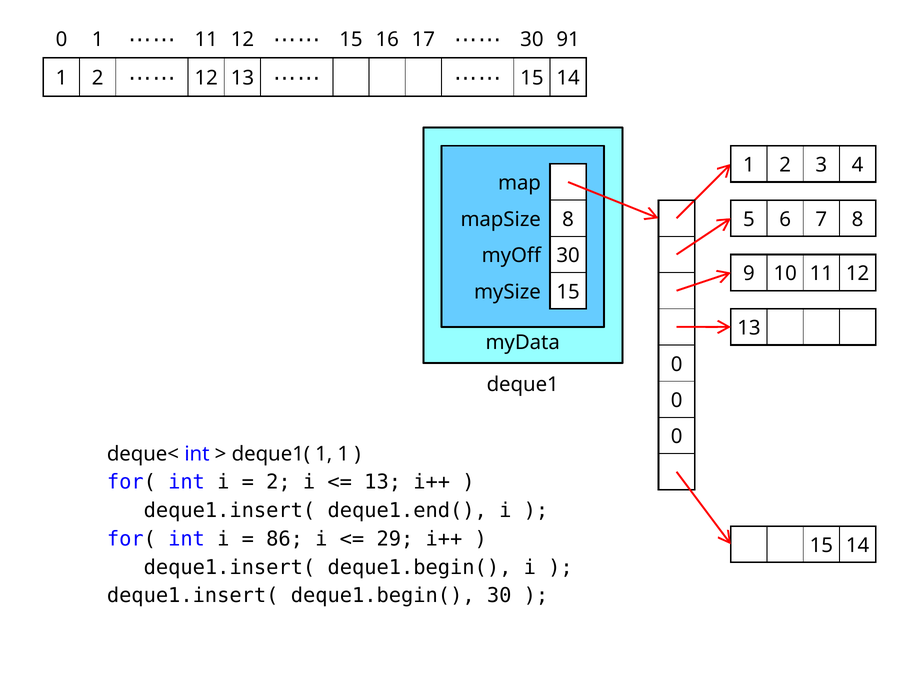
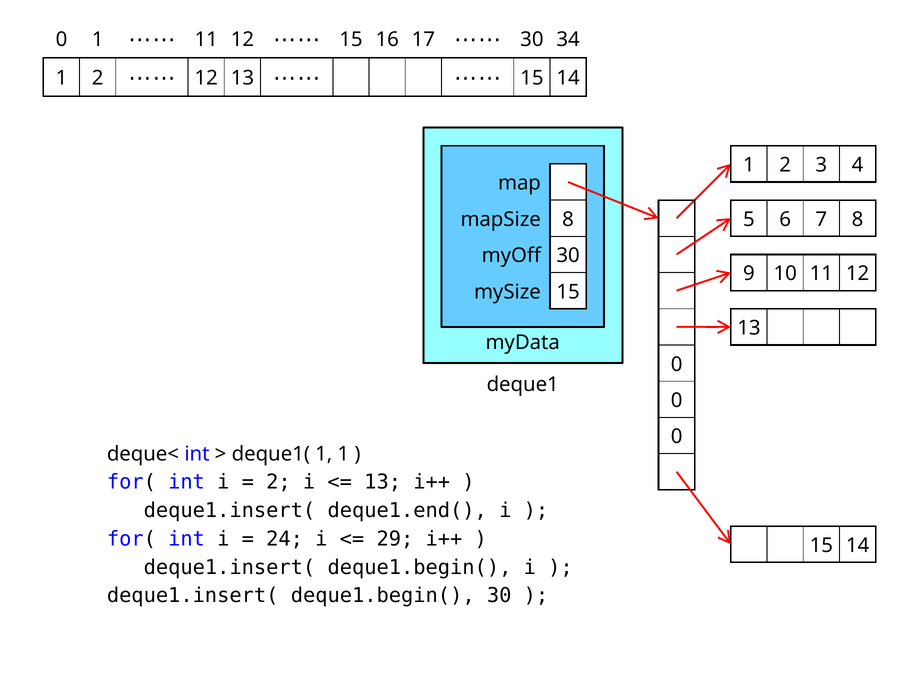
91: 91 -> 34 (568, 39)
86: 86 -> 24 (285, 538)
